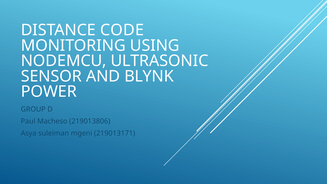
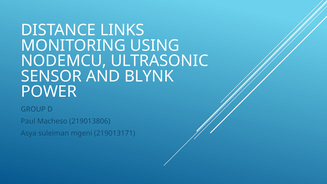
CODE: CODE -> LINKS (122, 30)
